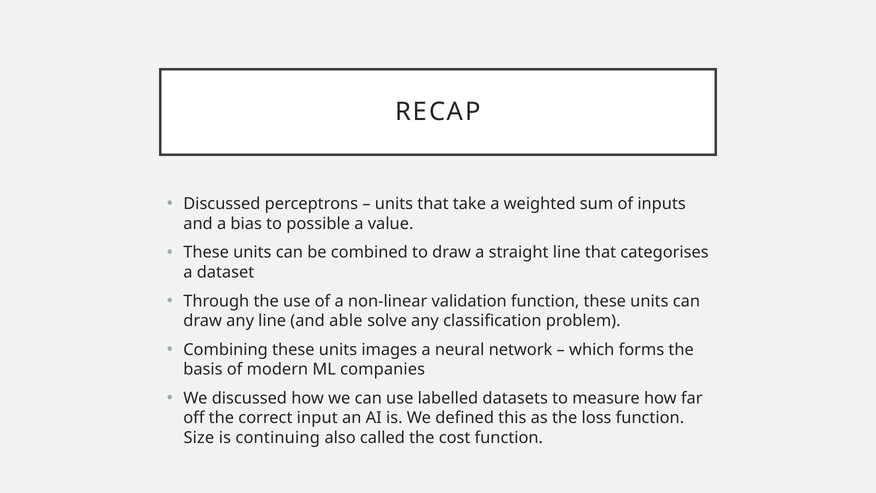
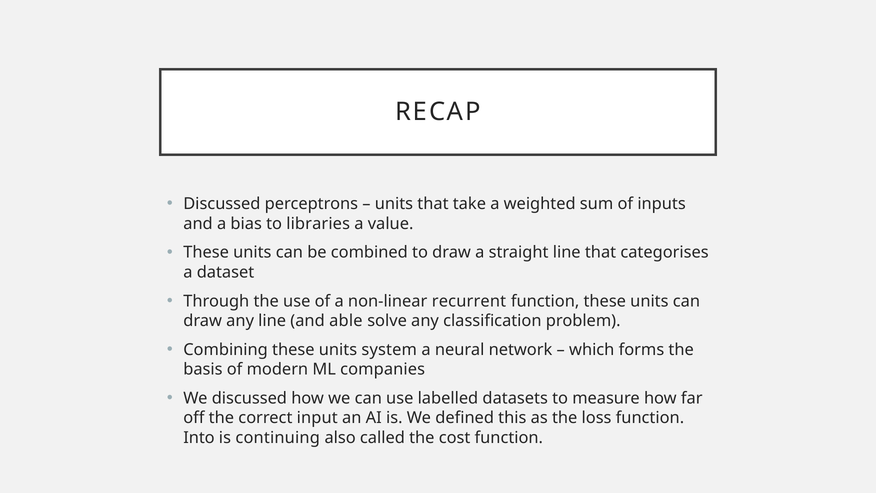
possible: possible -> libraries (318, 224)
validation: validation -> recurrent (469, 301)
images: images -> system (389, 349)
Size: Size -> Into (199, 437)
